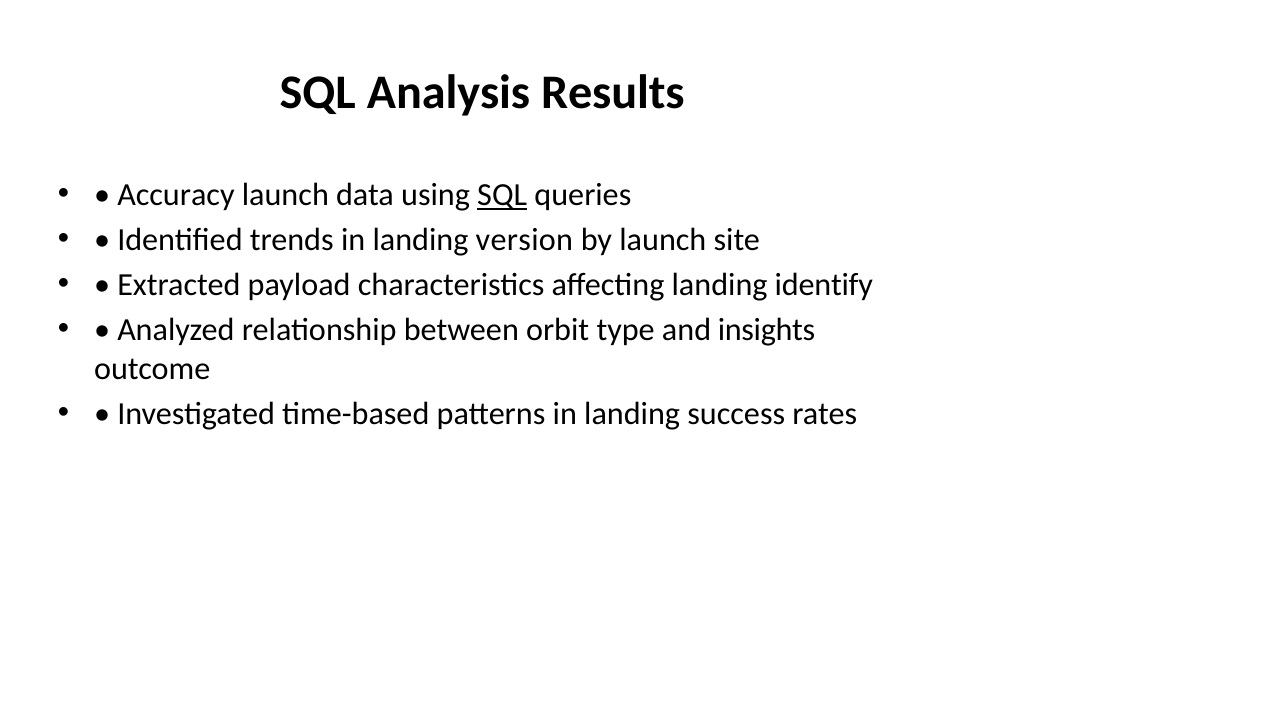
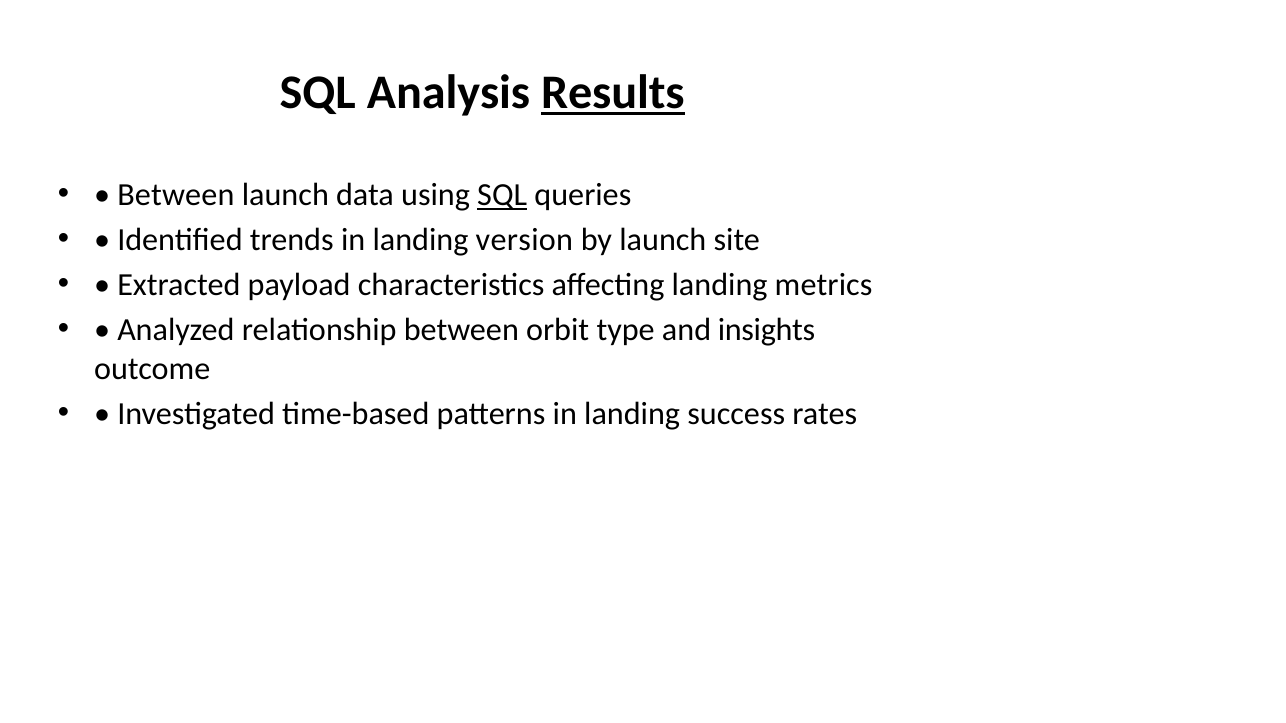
Results underline: none -> present (613, 93)
Accuracy: Accuracy -> Between (176, 195)
identify: identify -> metrics (824, 285)
